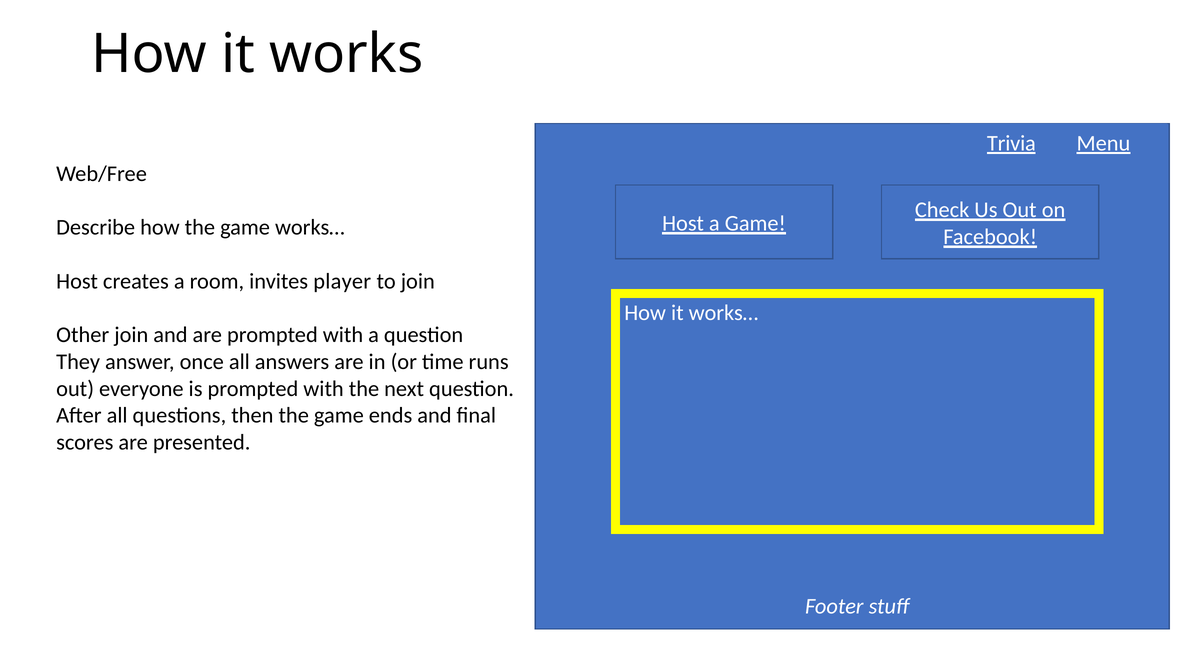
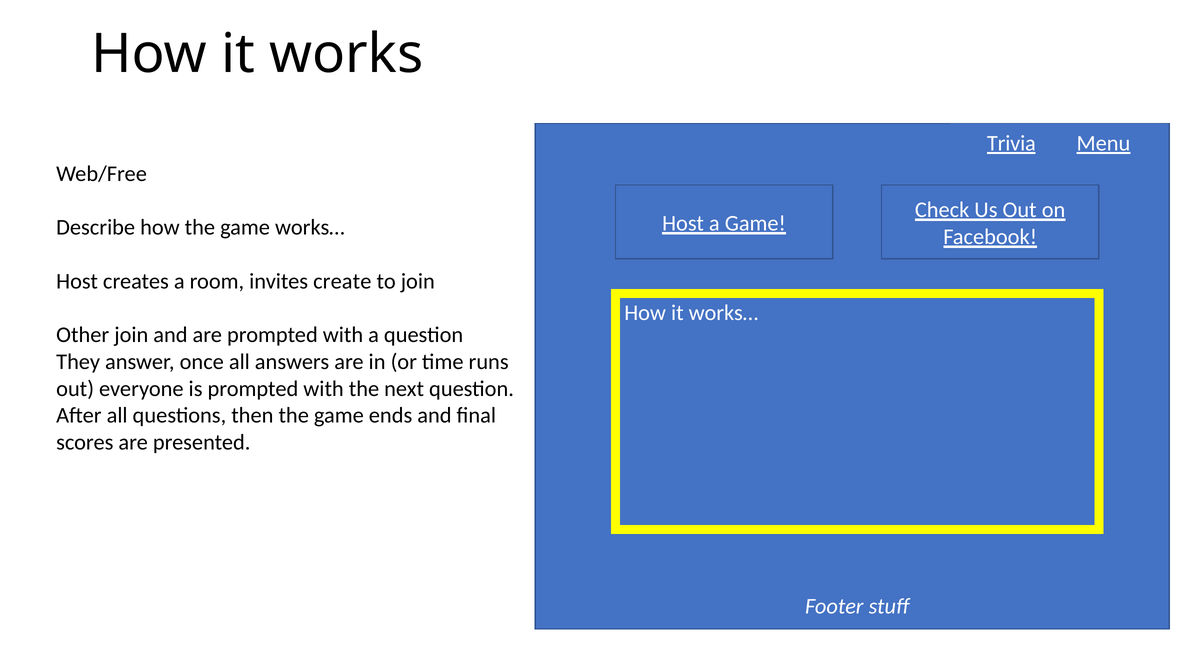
player: player -> create (342, 281)
